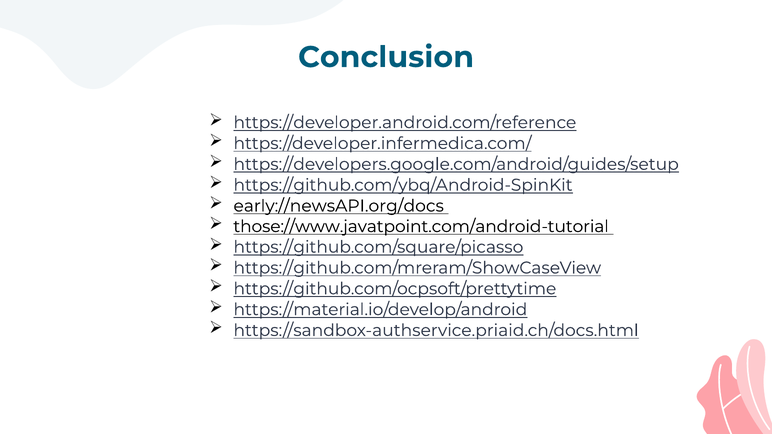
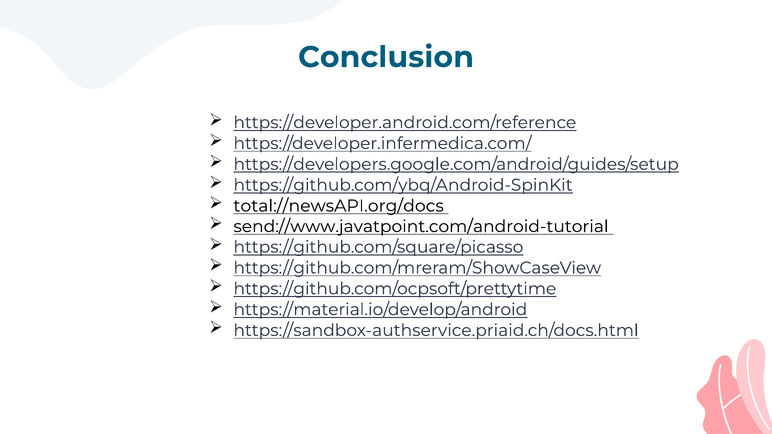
early://newsAPI.org/docs: early://newsAPI.org/docs -> total://newsAPI.org/docs (339, 206)
those://www.javatpoint.com/android-tutorial: those://www.javatpoint.com/android-tutorial -> send://www.javatpoint.com/android-tutorial (421, 227)
